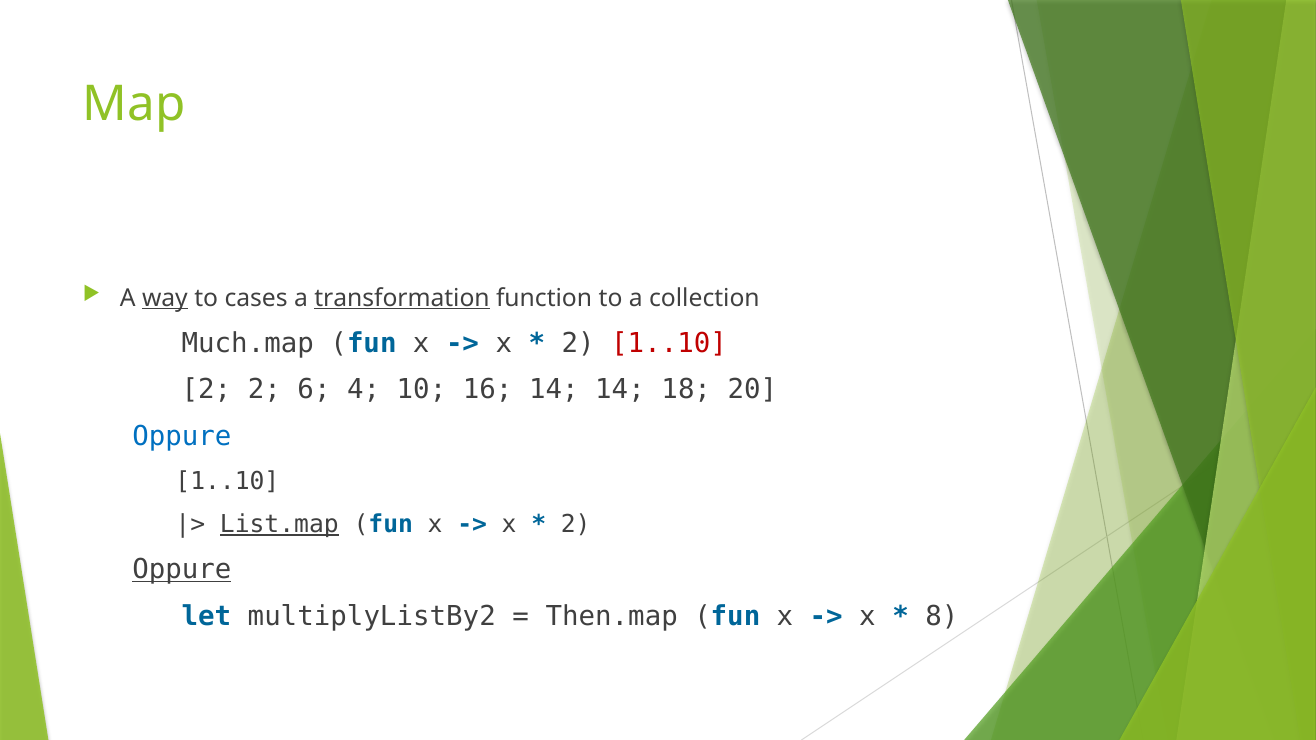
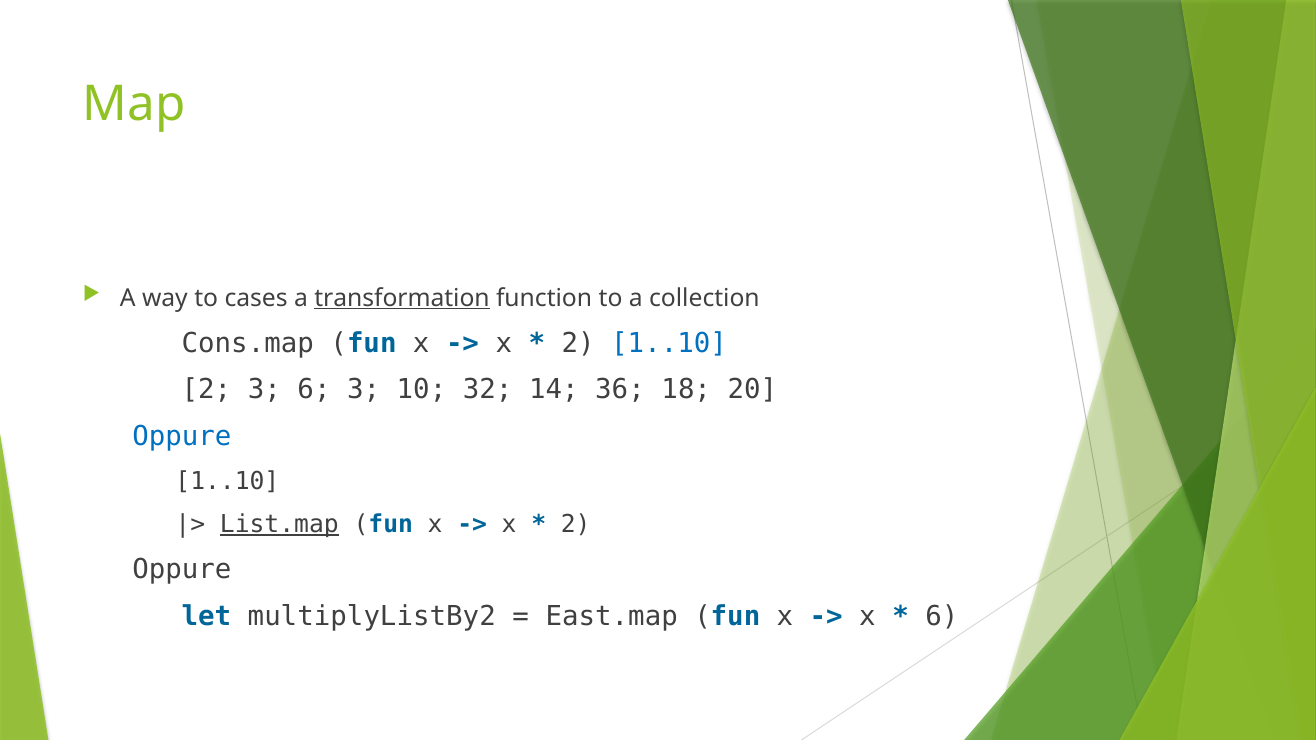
way underline: present -> none (165, 298)
Much.map: Much.map -> Cons.map (248, 343)
1..10 colour: red -> blue (669, 343)
2 2: 2 -> 3 (264, 390)
6 4: 4 -> 3 (364, 390)
16: 16 -> 32 (488, 390)
14 14: 14 -> 36 (620, 390)
Oppure underline: present -> none (182, 570)
Then.map: Then.map -> East.map (612, 617)
8: 8 -> 6 (942, 617)
